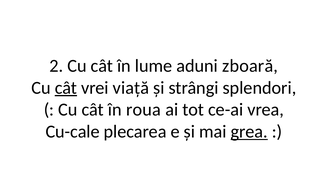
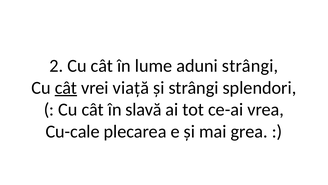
aduni zboară: zboară -> strângi (250, 66)
roua: roua -> slavă (144, 109)
grea underline: present -> none (249, 131)
